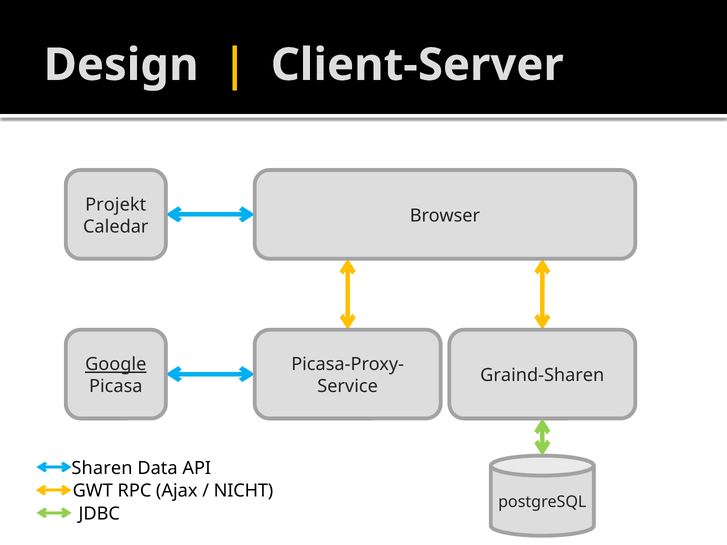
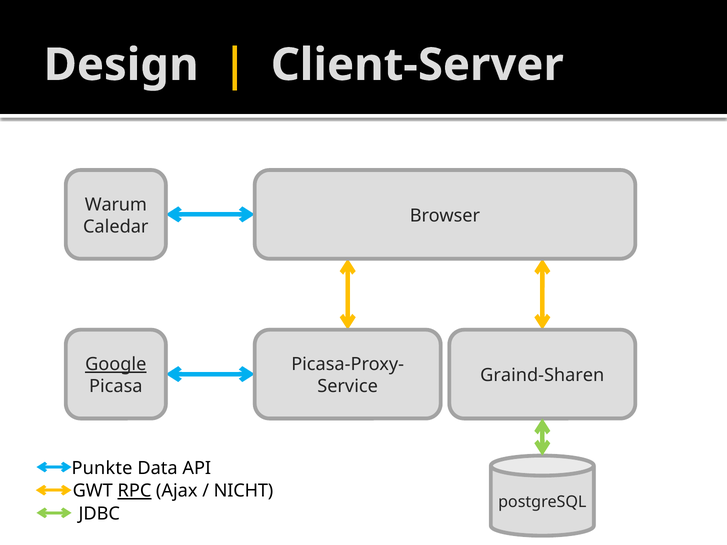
Projekt: Projekt -> Warum (116, 205)
Sharen: Sharen -> Punkte (102, 468)
RPC underline: none -> present (134, 491)
